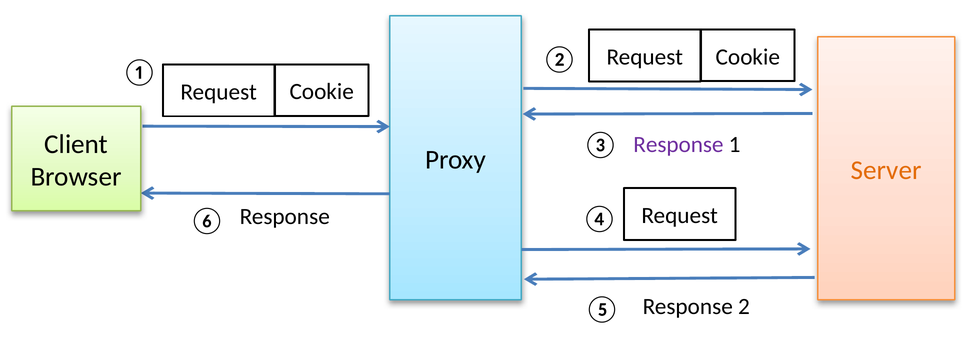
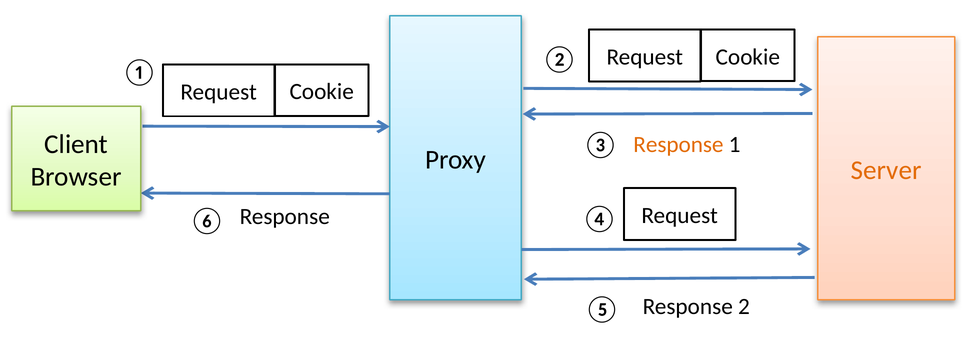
Response colour: purple -> orange (678, 145)
